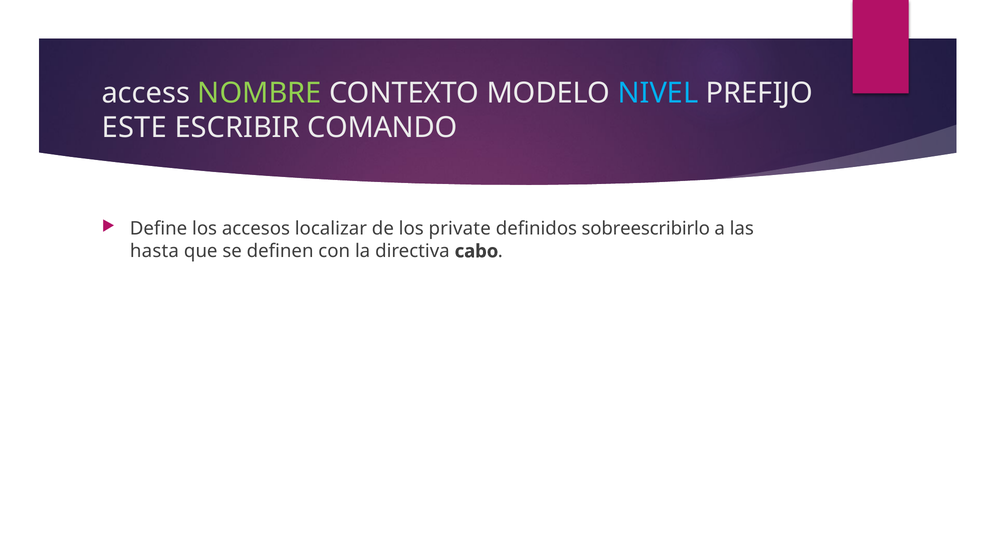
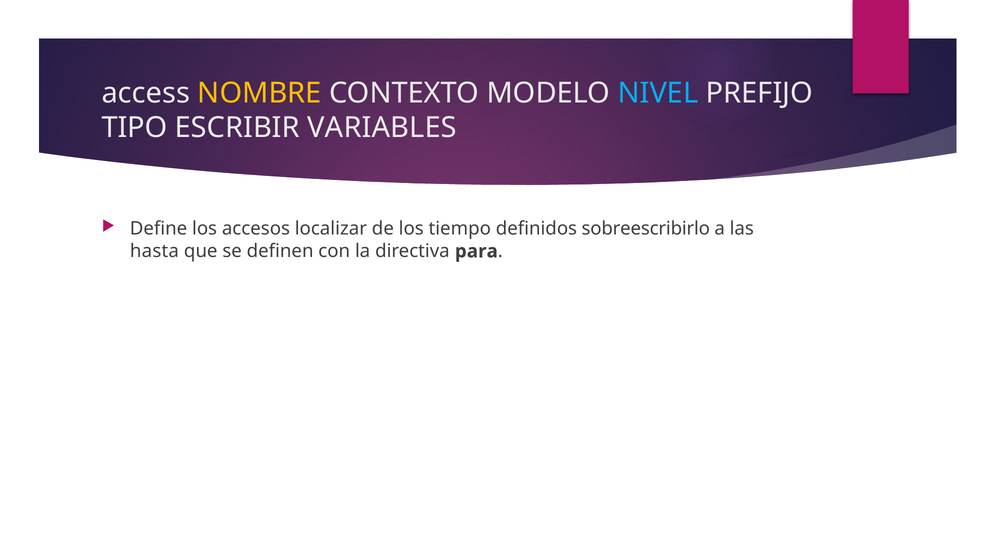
NOMBRE colour: light green -> yellow (260, 93)
ESTE: ESTE -> TIPO (135, 128)
COMANDO: COMANDO -> VARIABLES (382, 128)
private: private -> tiempo (460, 229)
cabo: cabo -> para (476, 251)
